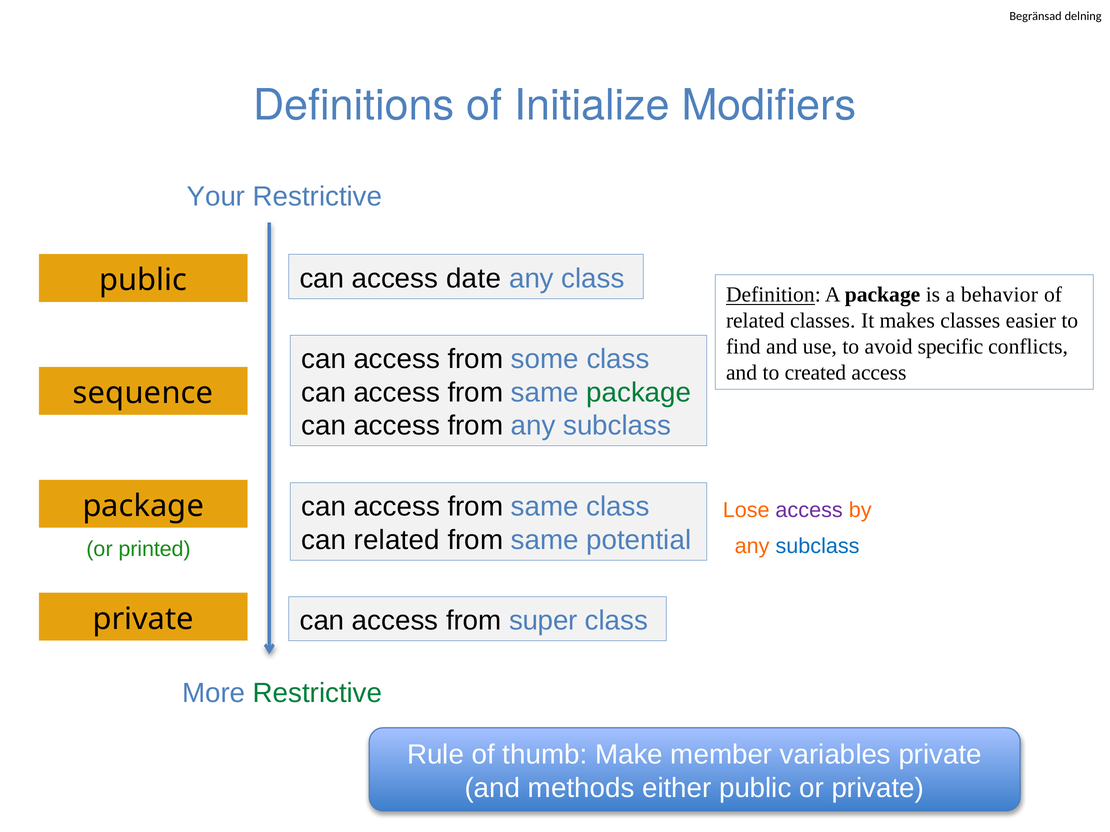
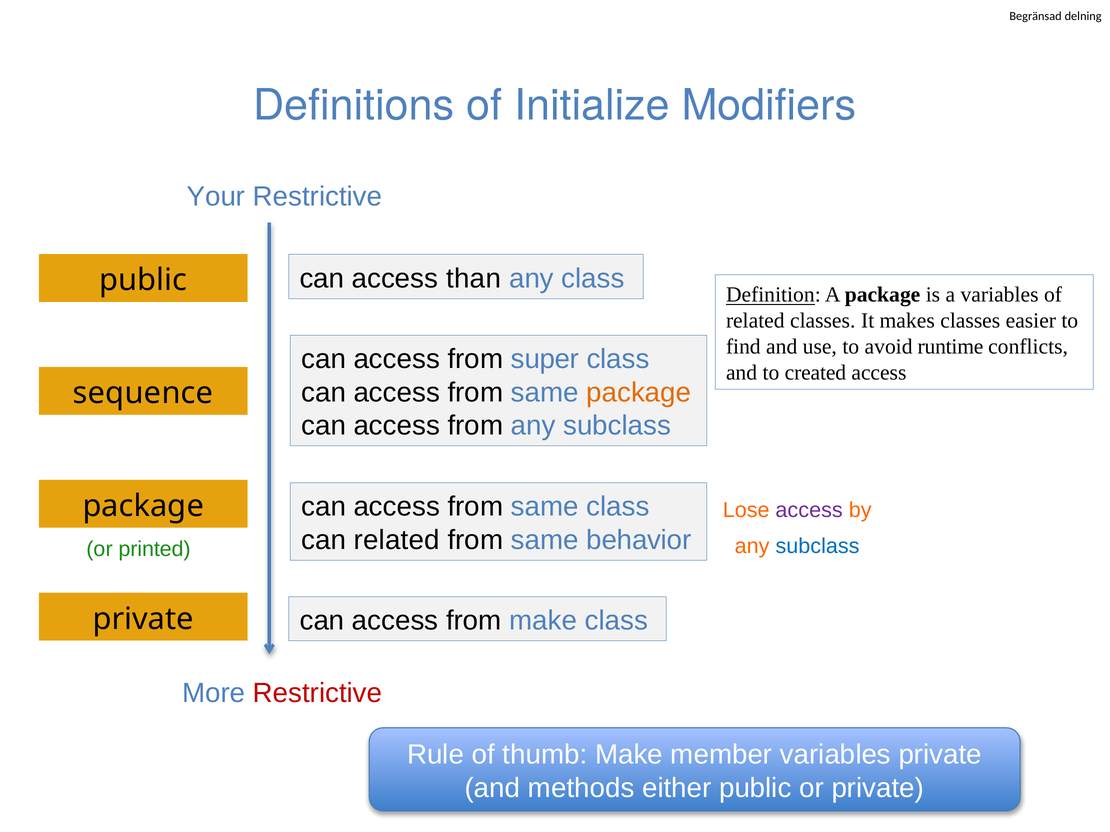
date: date -> than (474, 279)
a behavior: behavior -> variables (1000, 295)
specific: specific -> runtime (950, 347)
some: some -> super (545, 359)
package colour: green -> orange (639, 393)
potential: potential -> behavior (639, 540)
from super: super -> make (543, 621)
Restrictive colour: green -> red (318, 693)
